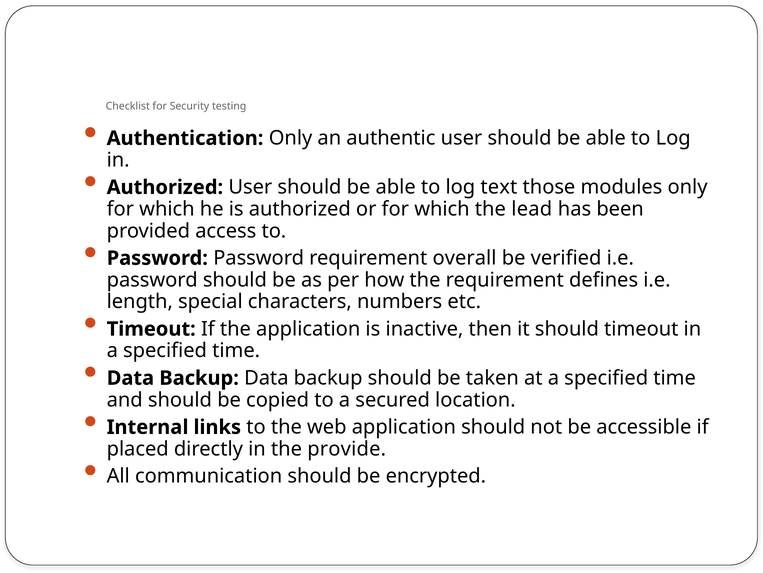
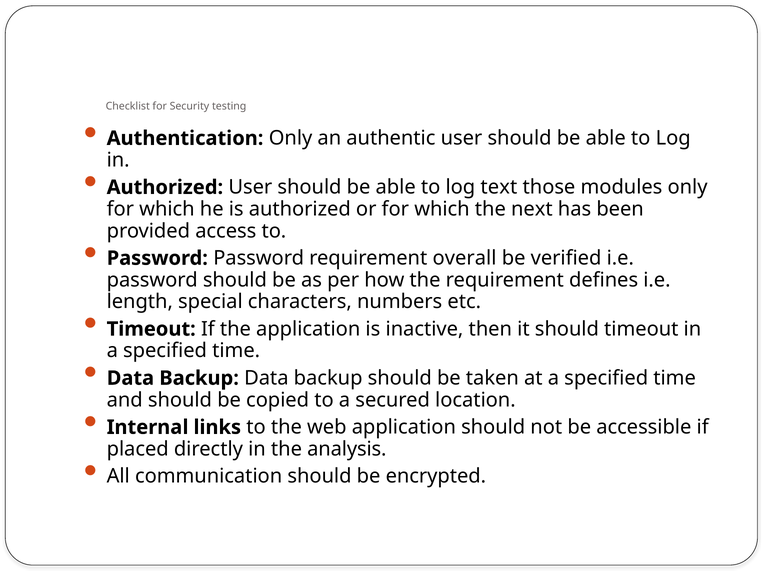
lead: lead -> next (532, 209)
provide: provide -> analysis (347, 448)
